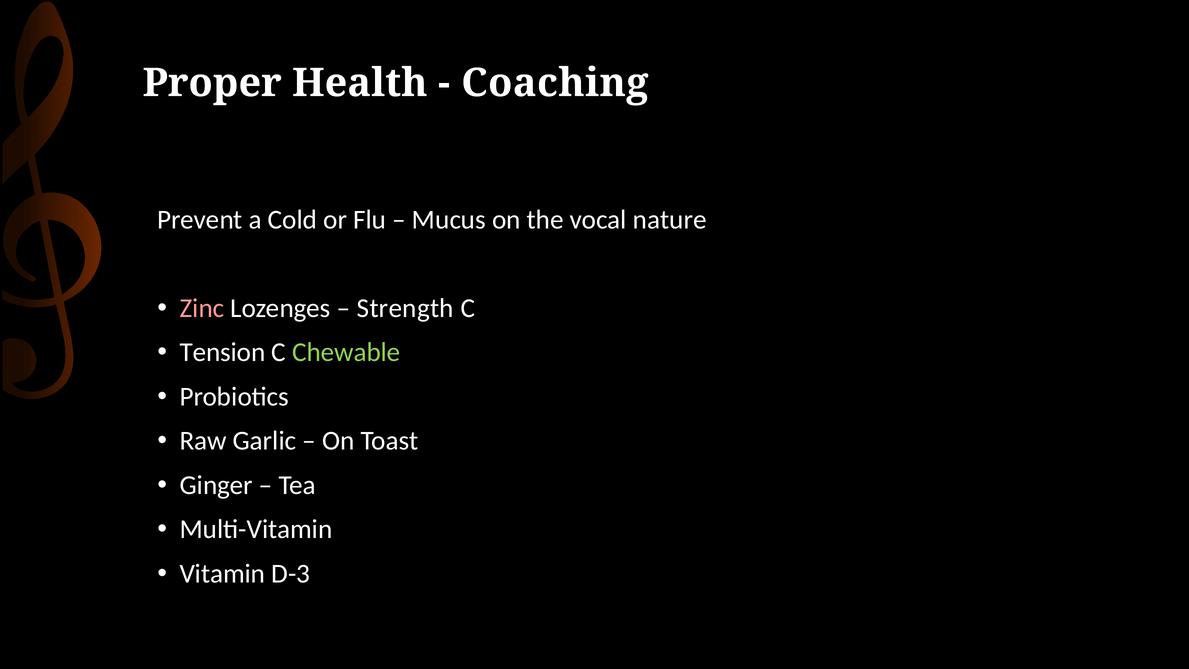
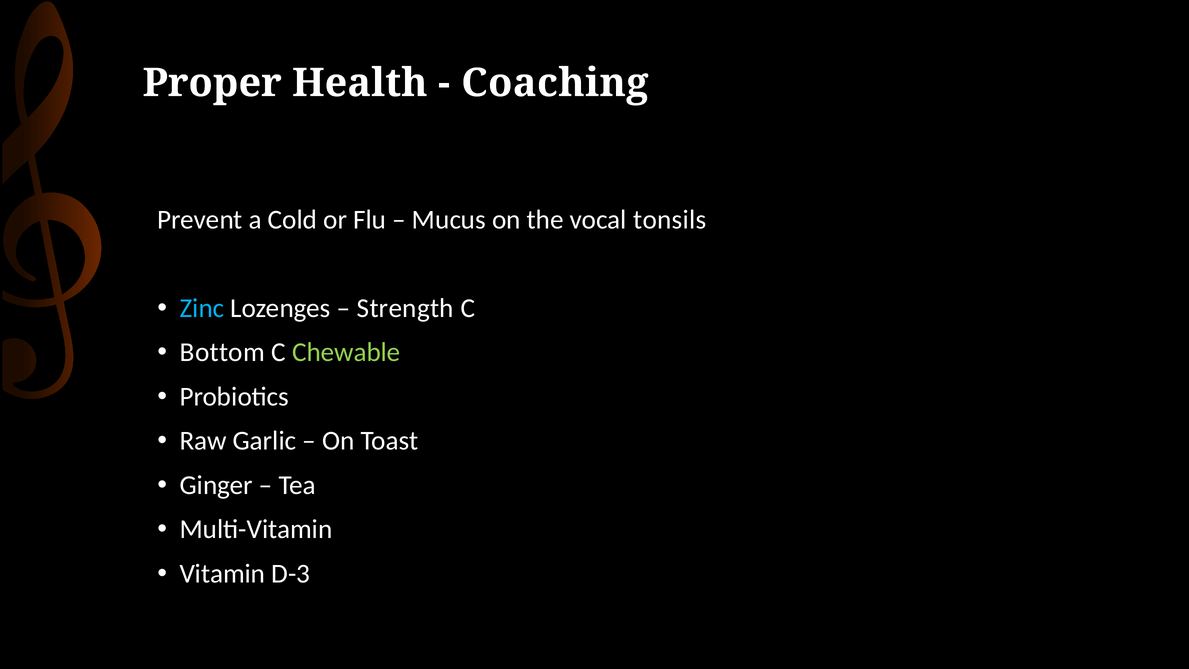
nature: nature -> tonsils (670, 220)
Zinc colour: pink -> light blue (202, 308)
Tension: Tension -> Bottom (222, 352)
